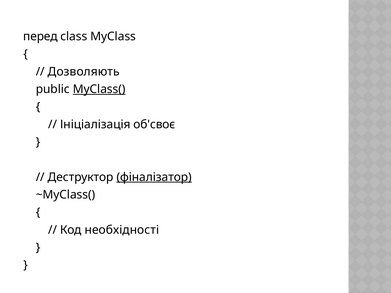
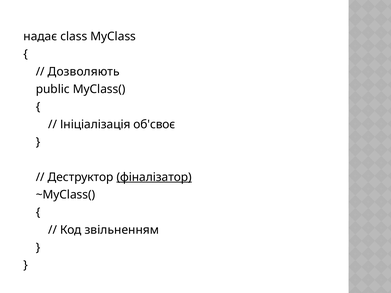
перед: перед -> надає (40, 36)
MyClass( underline: present -> none (99, 89)
необхідності: необхідності -> звільненням (122, 230)
